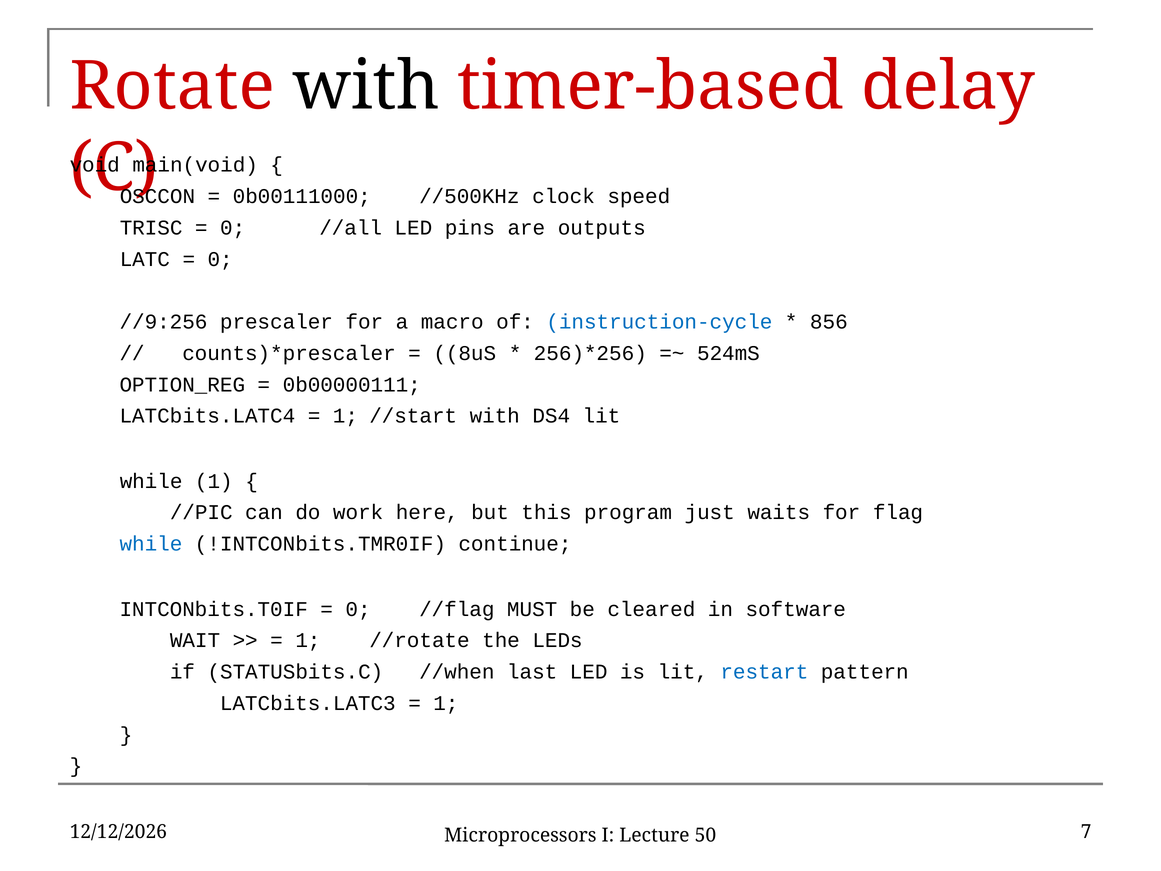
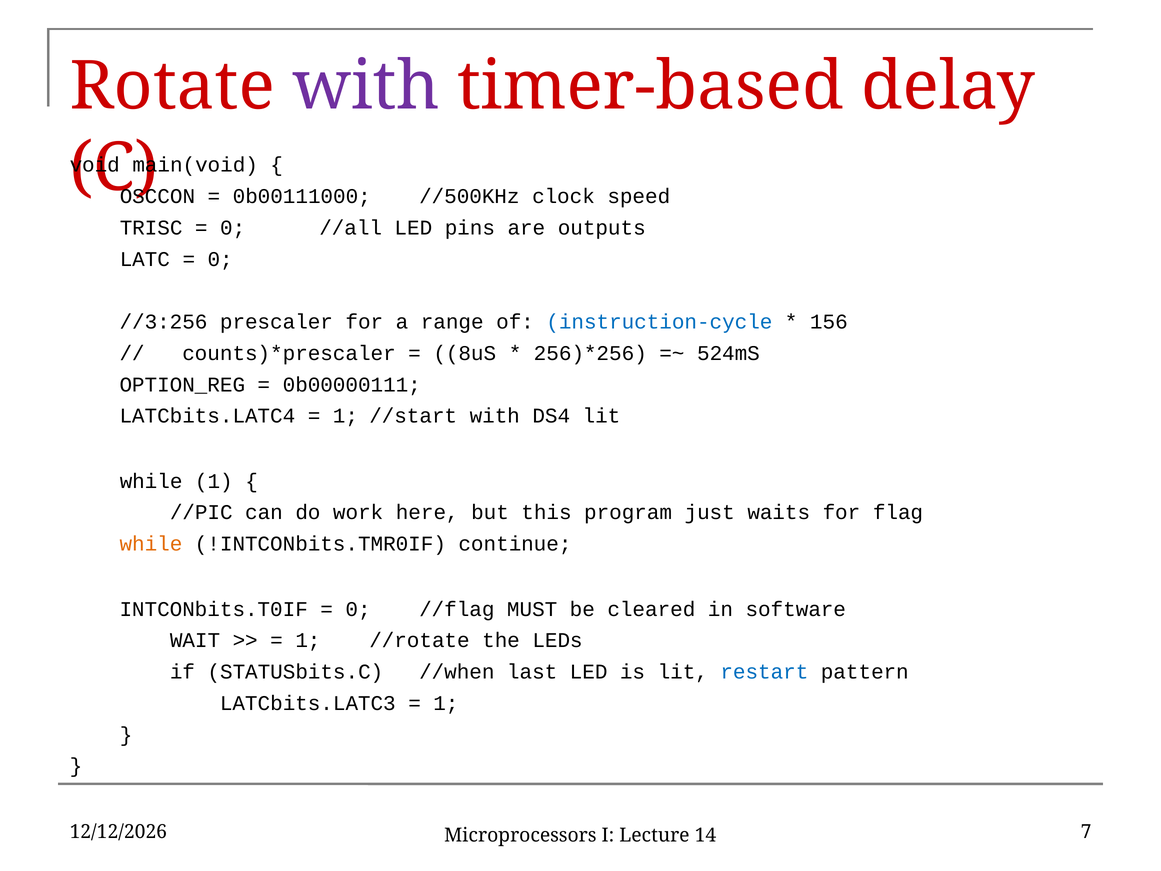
with colour: black -> purple (366, 86)
//9:256: //9:256 -> //3:256 (163, 322)
macro: macro -> range (452, 322)
856: 856 -> 156 (829, 322)
while colour: blue -> orange (151, 544)
50: 50 -> 14 (705, 835)
